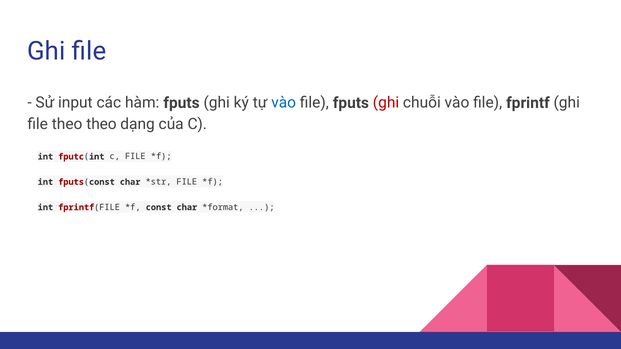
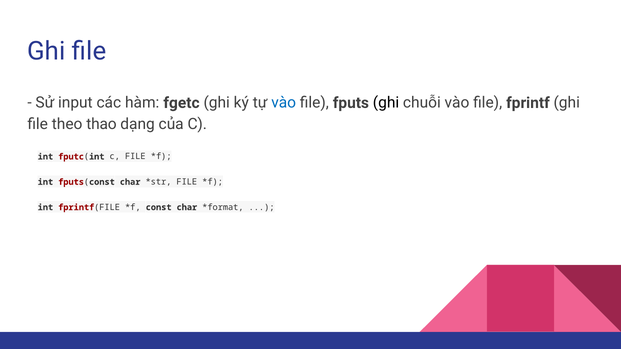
hàm fputs: fputs -> fgetc (181, 103)
ghi colour: red -> black (386, 103)
theo theo: theo -> thao (101, 124)
